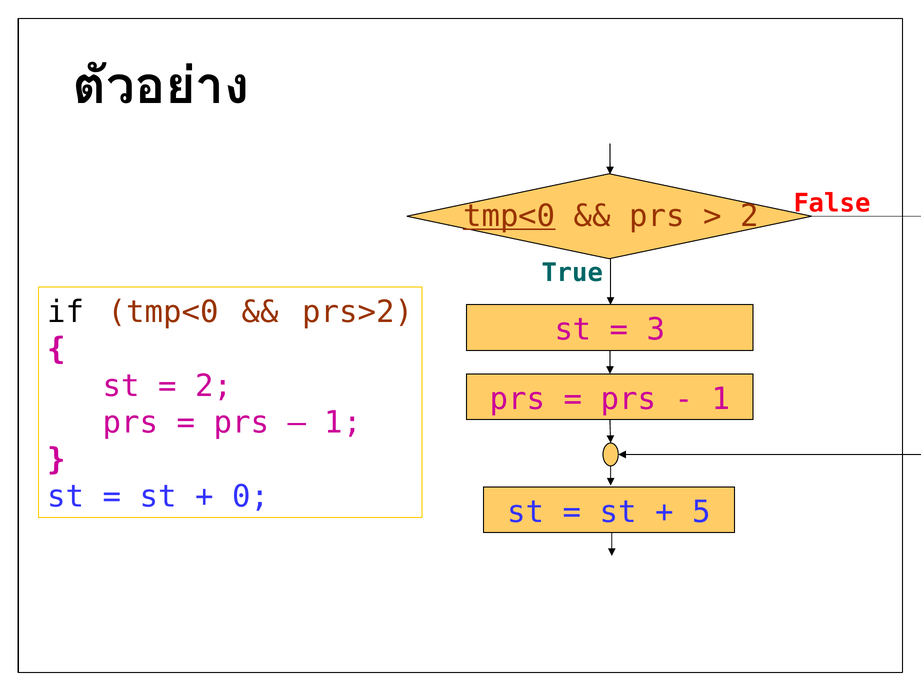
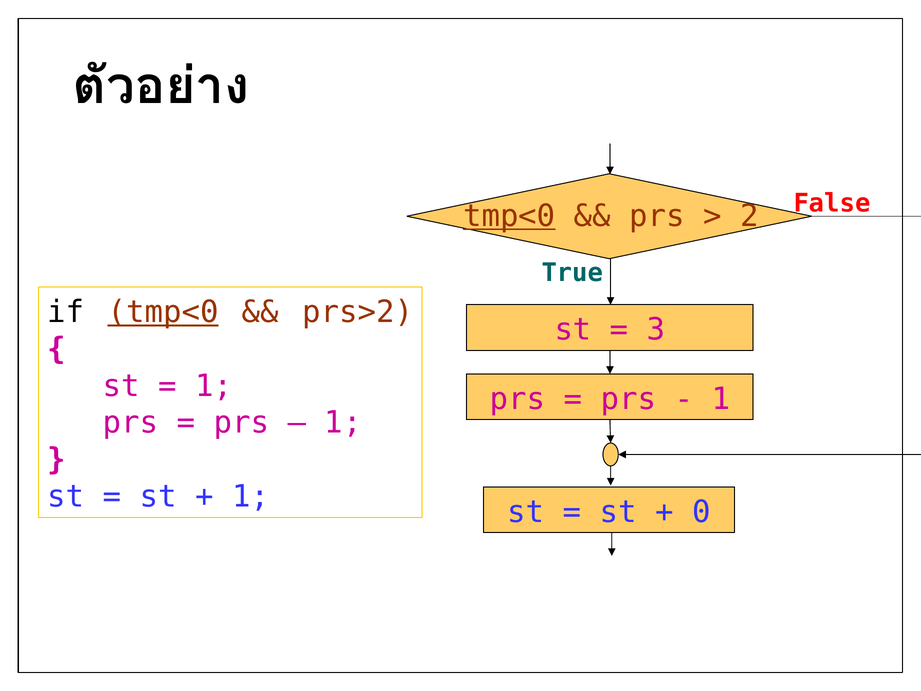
tmp<0 underline: none -> present (163, 312)
2: 2 -> 1 (214, 386)
0: 0 -> 1 (251, 496)
5: 5 -> 0 (701, 512)
